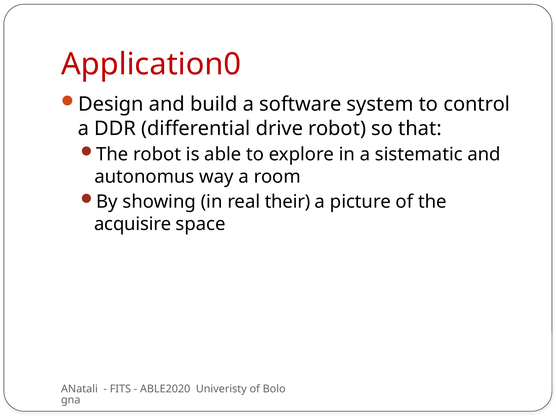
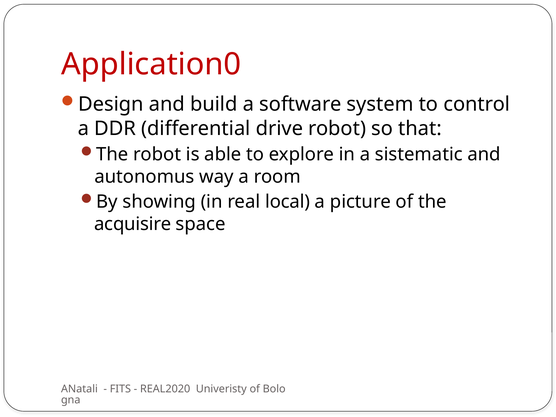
their: their -> local (288, 202)
ABLE2020: ABLE2020 -> REAL2020 (165, 389)
